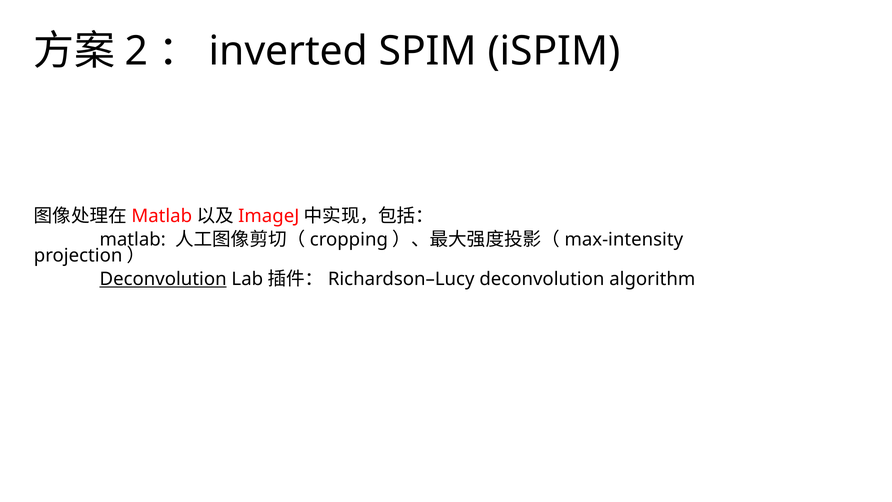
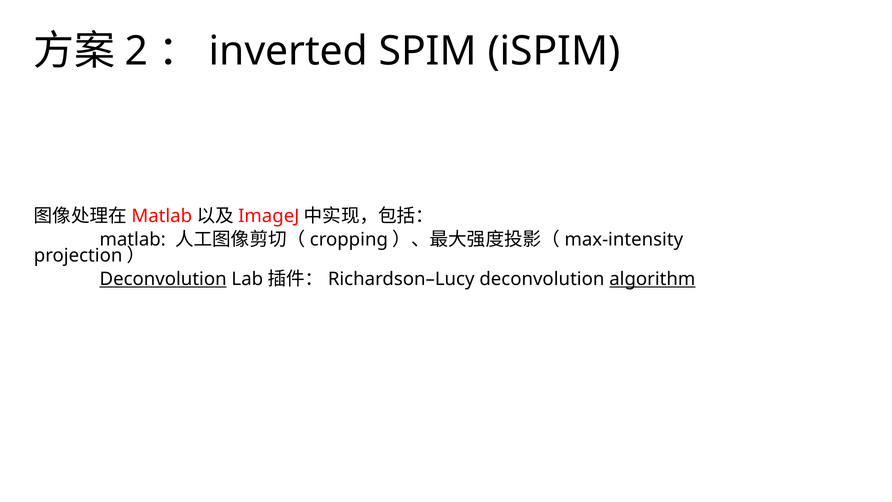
algorithm underline: none -> present (652, 279)
